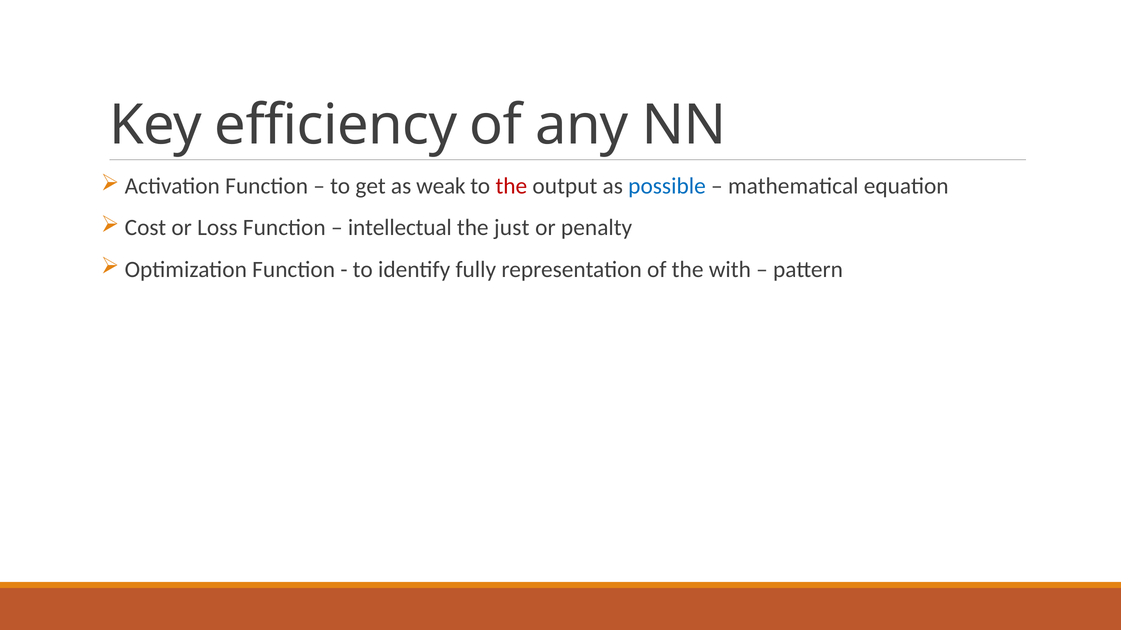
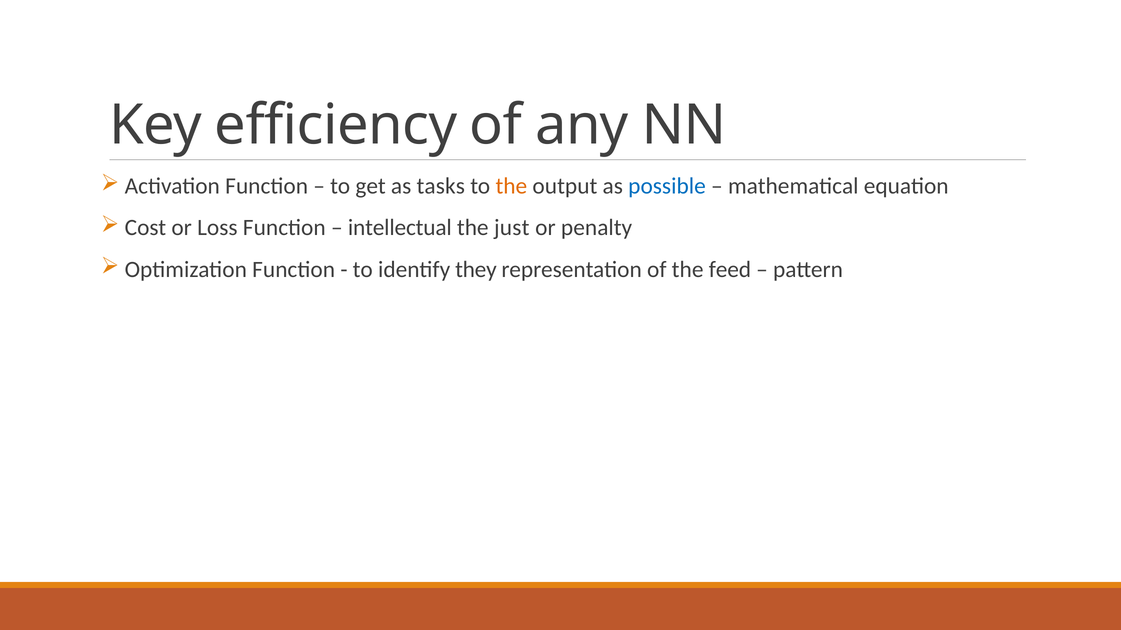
weak: weak -> tasks (441, 186)
the colour: red -> orange (511, 186)
fully: fully -> they (476, 270)
with: with -> feed (730, 270)
